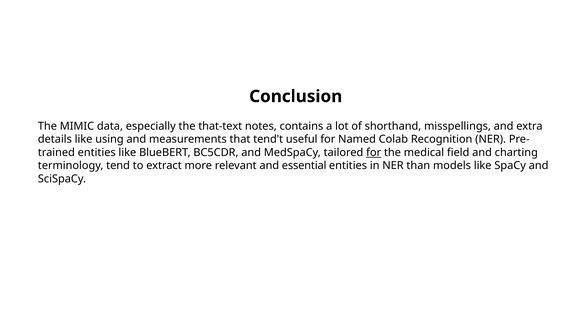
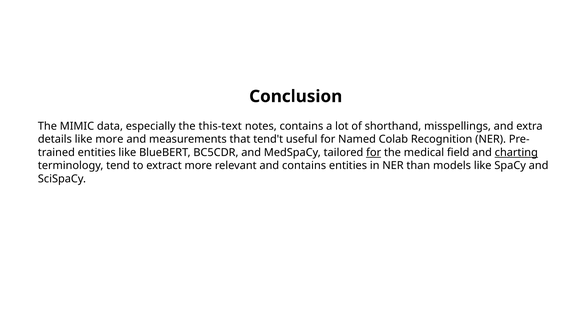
that-text: that-text -> this-text (220, 126)
like using: using -> more (109, 139)
charting underline: none -> present (516, 152)
and essential: essential -> contains (304, 165)
